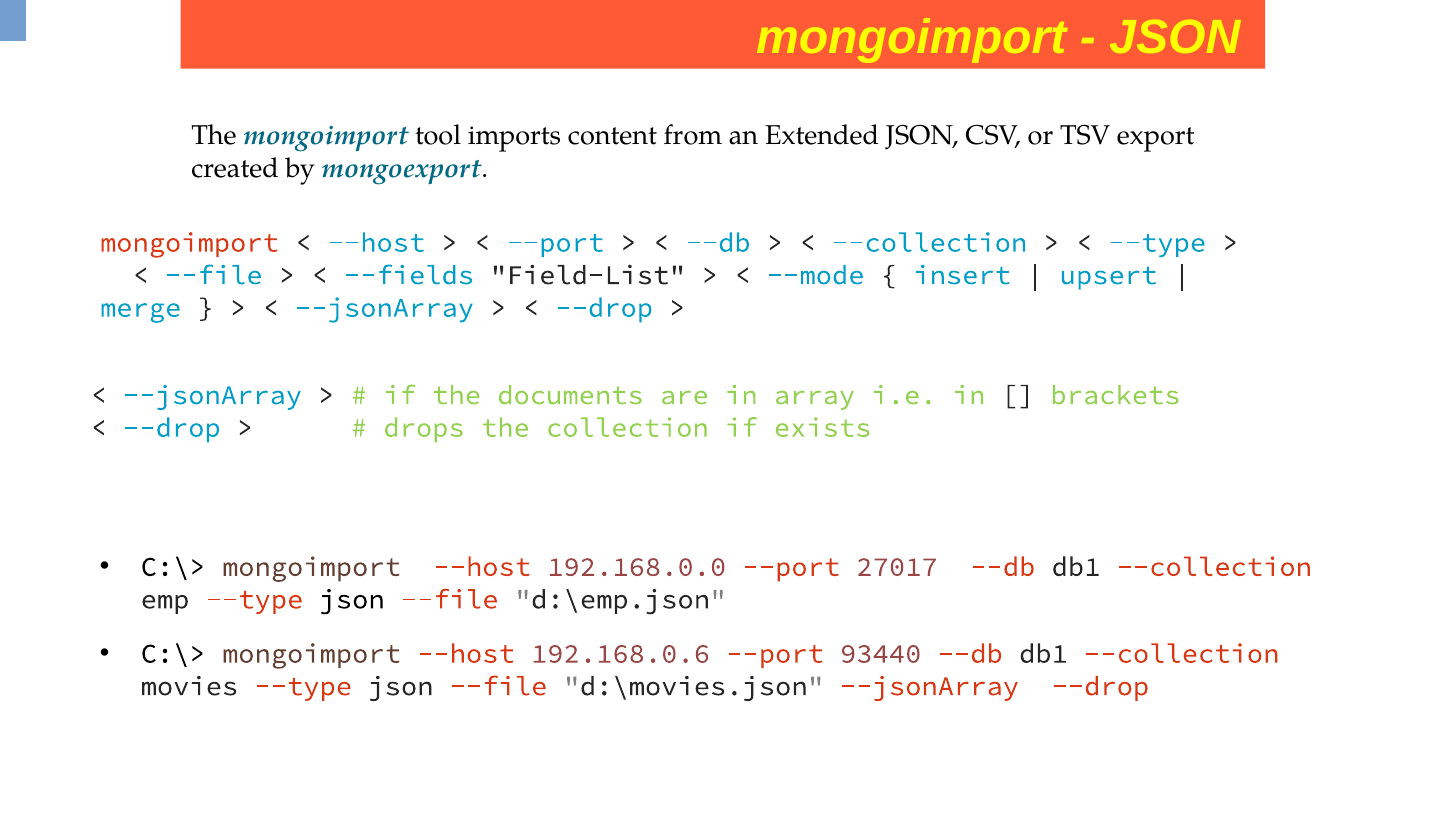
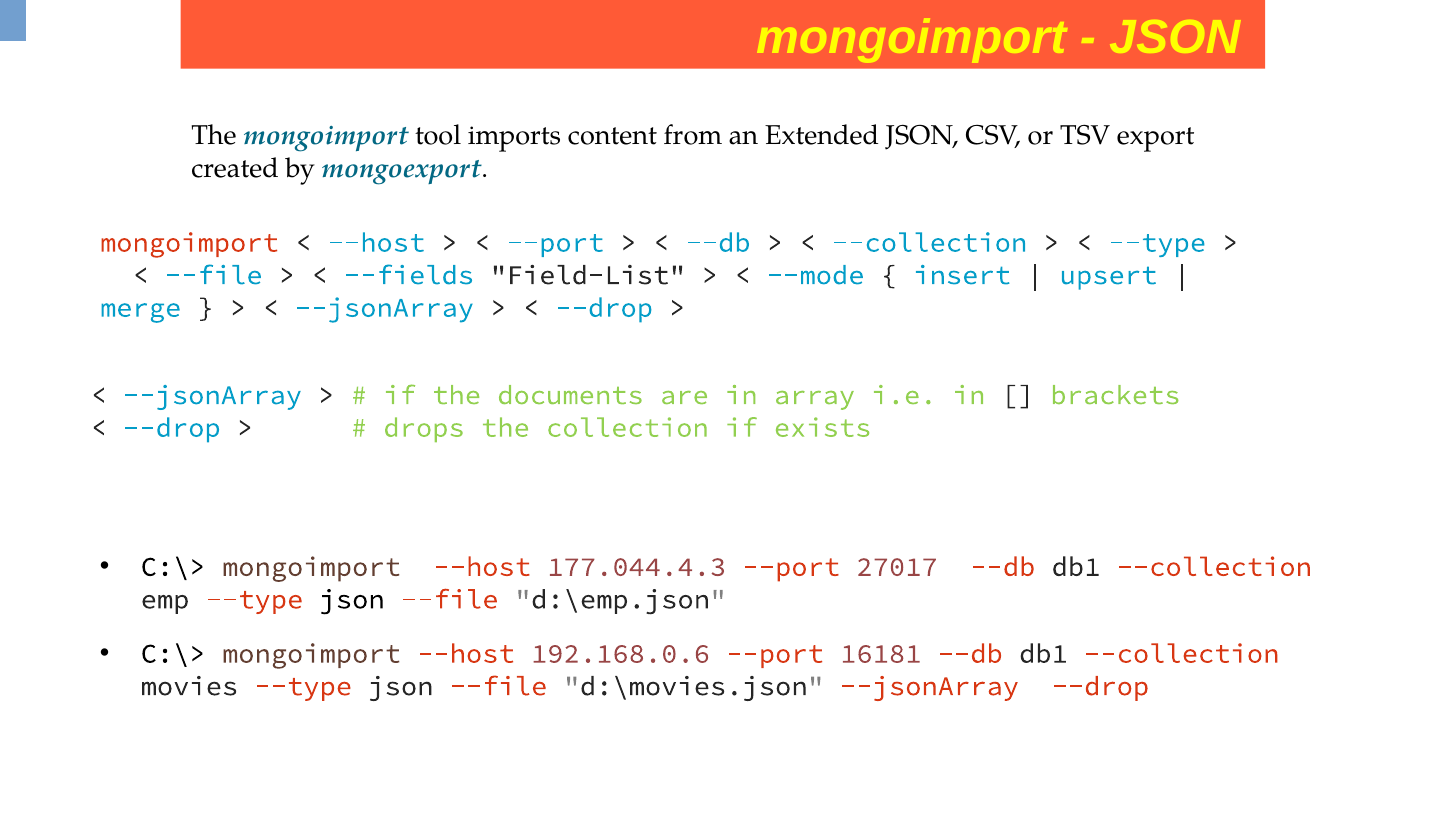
192.168.0.0: 192.168.0.0 -> 177.044.4.3 (637, 566)
93440: 93440 -> 16181 (881, 653)
